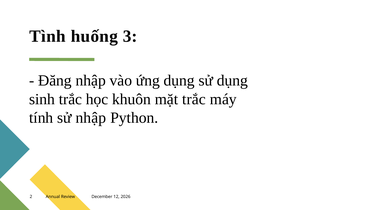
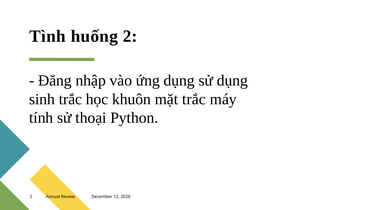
huống 3: 3 -> 2 (130, 36)
sử nhập: nhập -> thoại (91, 118)
